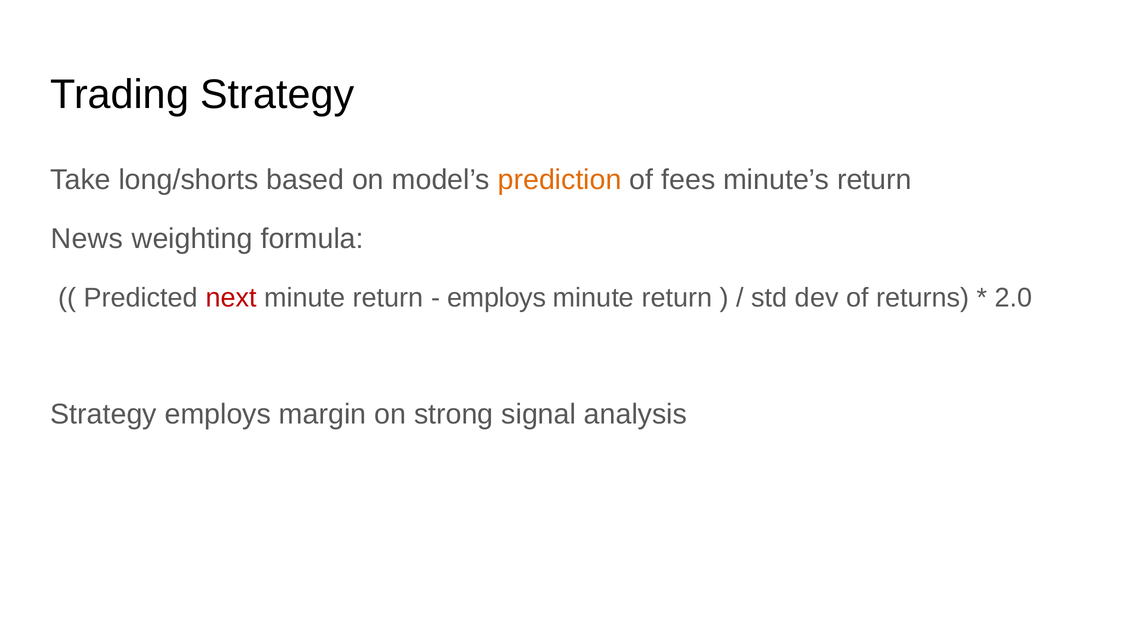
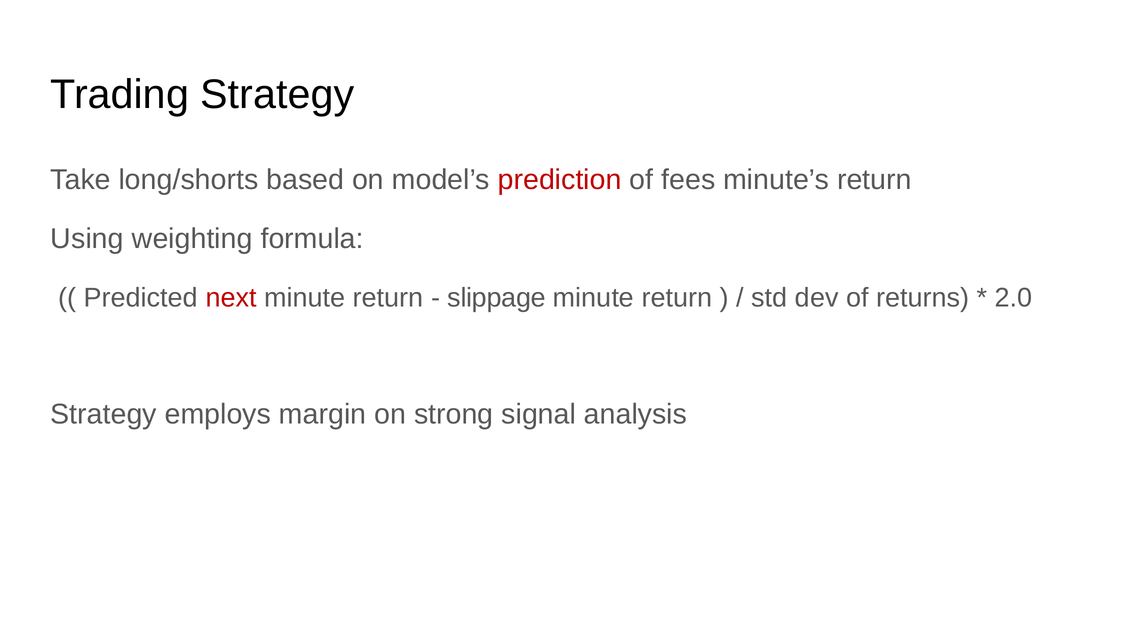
prediction colour: orange -> red (560, 180)
News: News -> Using (87, 238)
employs: employs -> slippage (497, 297)
